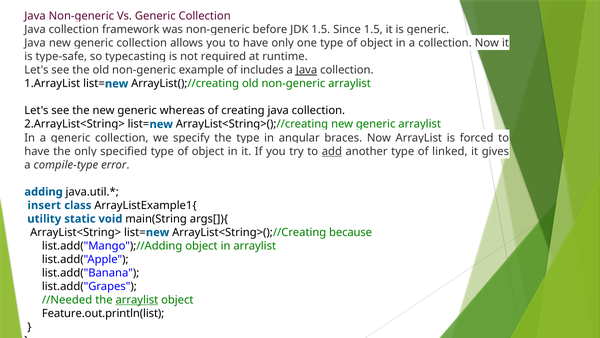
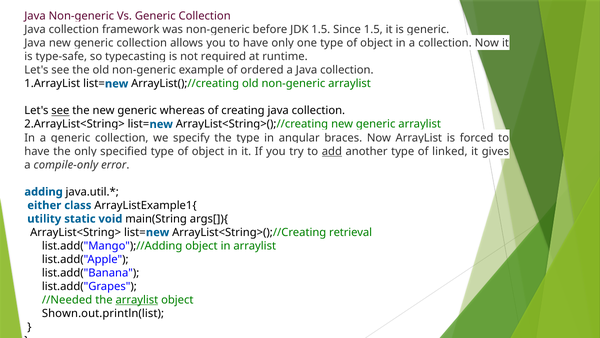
includes: includes -> ordered (262, 70)
Java underline: present -> none (307, 70)
see underline: none -> present (60, 111)
compile-type: compile-type -> compile-only (66, 165)
insert: insert -> either (44, 205)
because: because -> retrieval (351, 232)
Feature.out.println(list: Feature.out.println(list -> Shown.out.println(list (103, 313)
